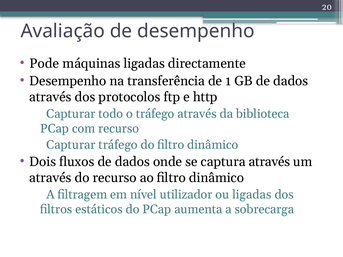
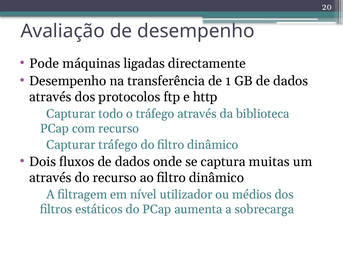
captura através: através -> muitas (269, 162)
ou ligadas: ligadas -> médios (252, 195)
